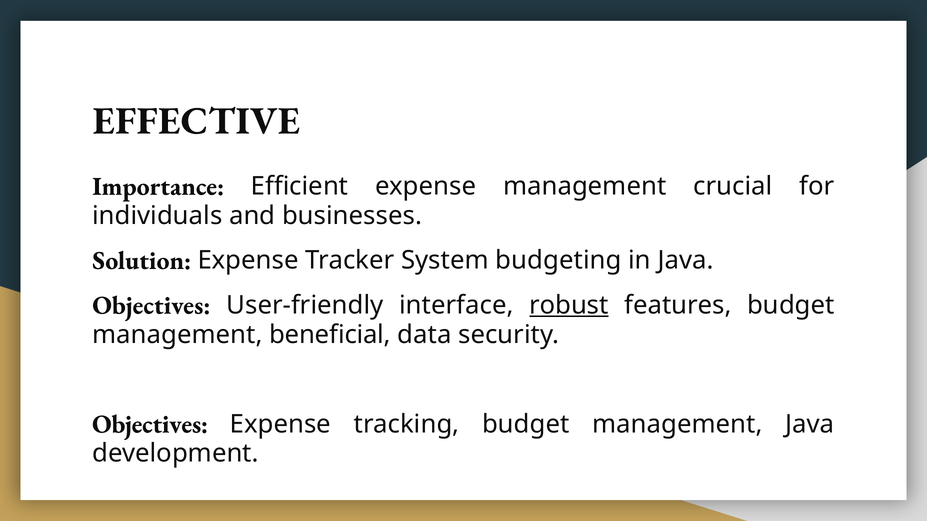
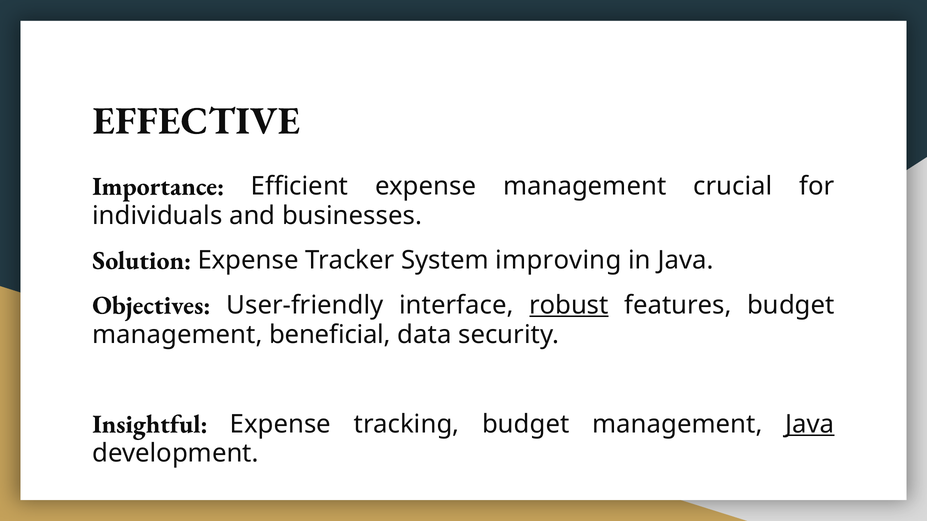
budgeting: budgeting -> improving (558, 261)
Objectives: Objectives -> Insightful (150, 424)
Java underline: none -> present (810, 424)
